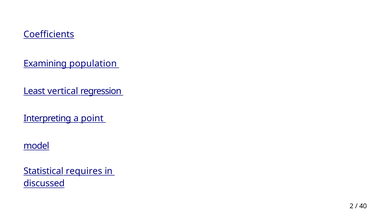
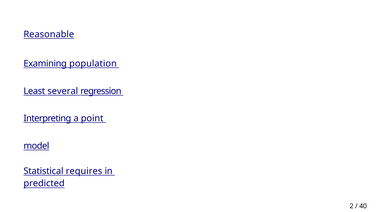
Coefficients: Coefficients -> Reasonable (49, 34)
vertical: vertical -> several (63, 91)
discussed: discussed -> predicted (44, 184)
